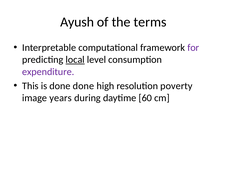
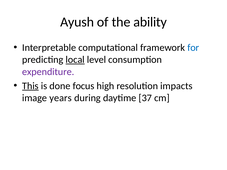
terms: terms -> ability (150, 22)
for colour: purple -> blue (193, 48)
This underline: none -> present (30, 86)
done done: done -> focus (84, 86)
poverty: poverty -> impacts (176, 86)
60: 60 -> 37 (145, 98)
